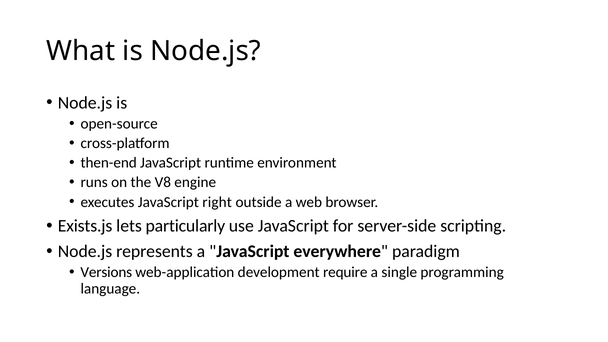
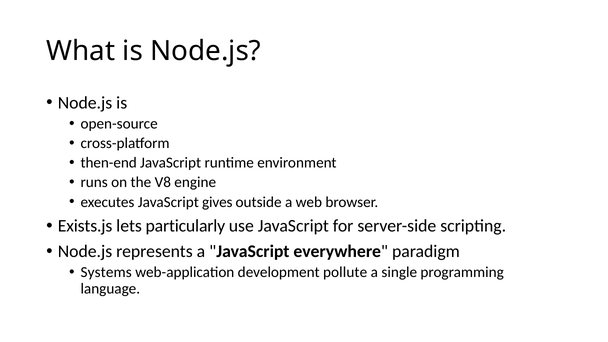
right: right -> gives (217, 202)
Versions: Versions -> Systems (106, 272)
require: require -> pollute (345, 272)
